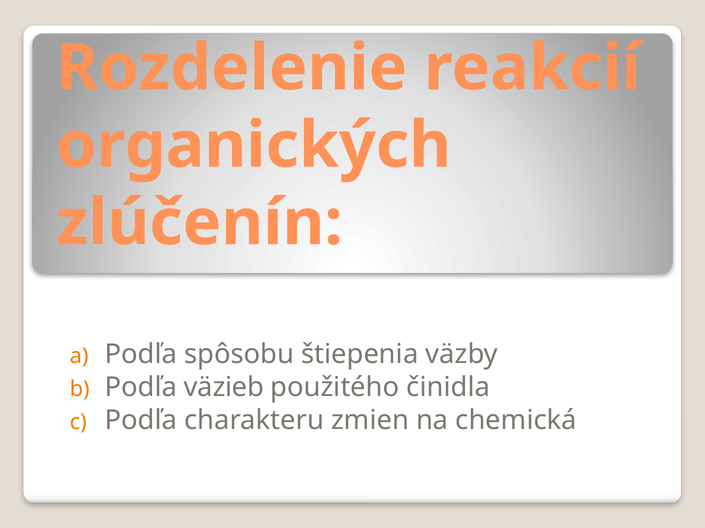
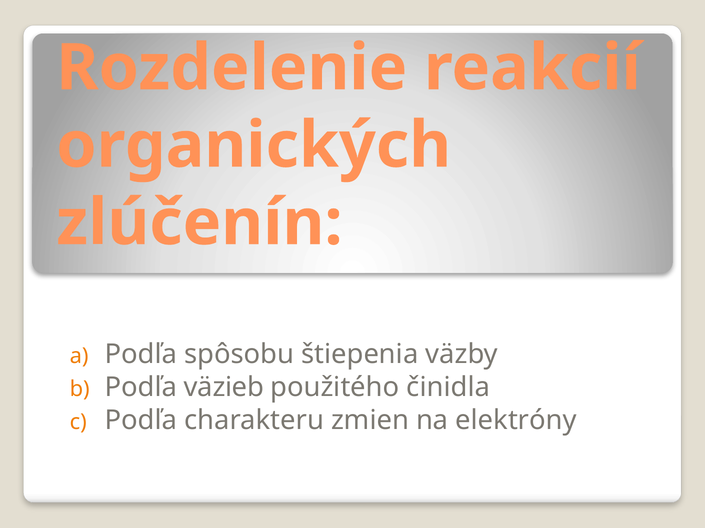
chemická: chemická -> elektróny (516, 421)
